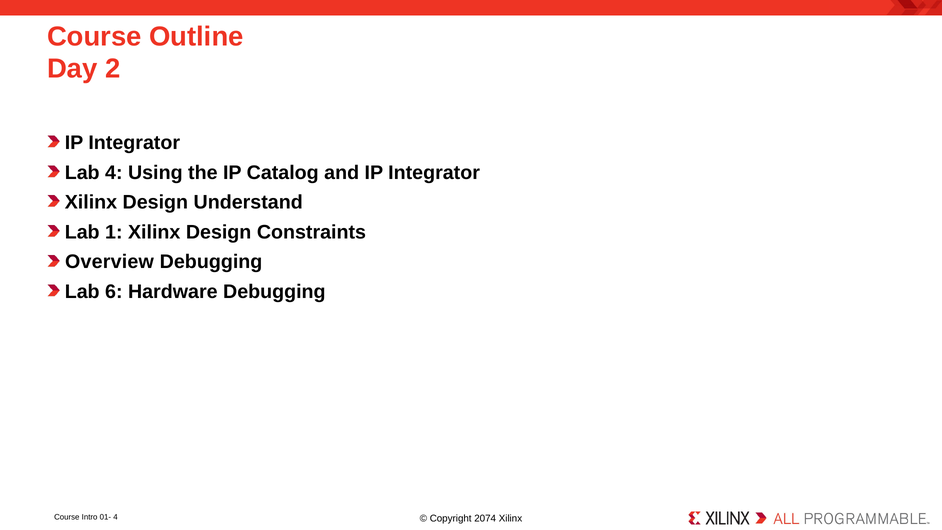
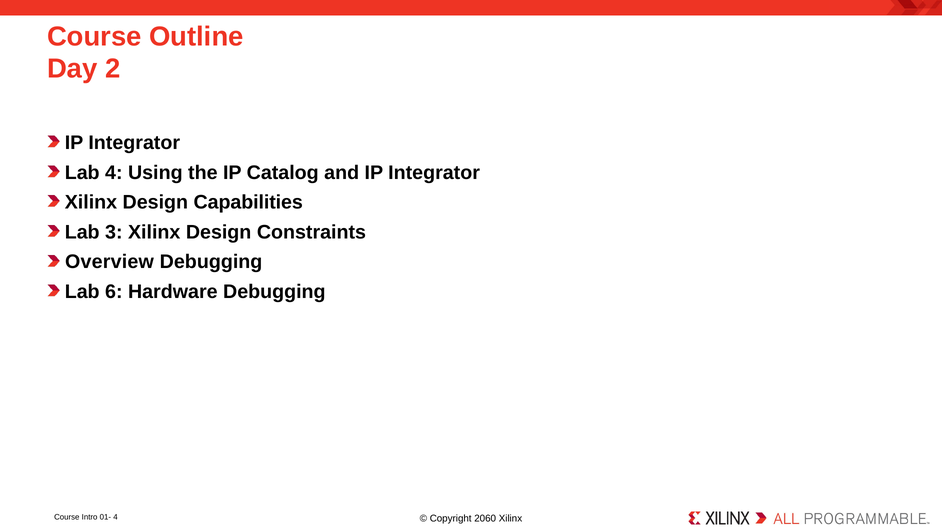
Understand: Understand -> Capabilities (248, 202)
1: 1 -> 3 (114, 232)
2074: 2074 -> 2060 (485, 519)
